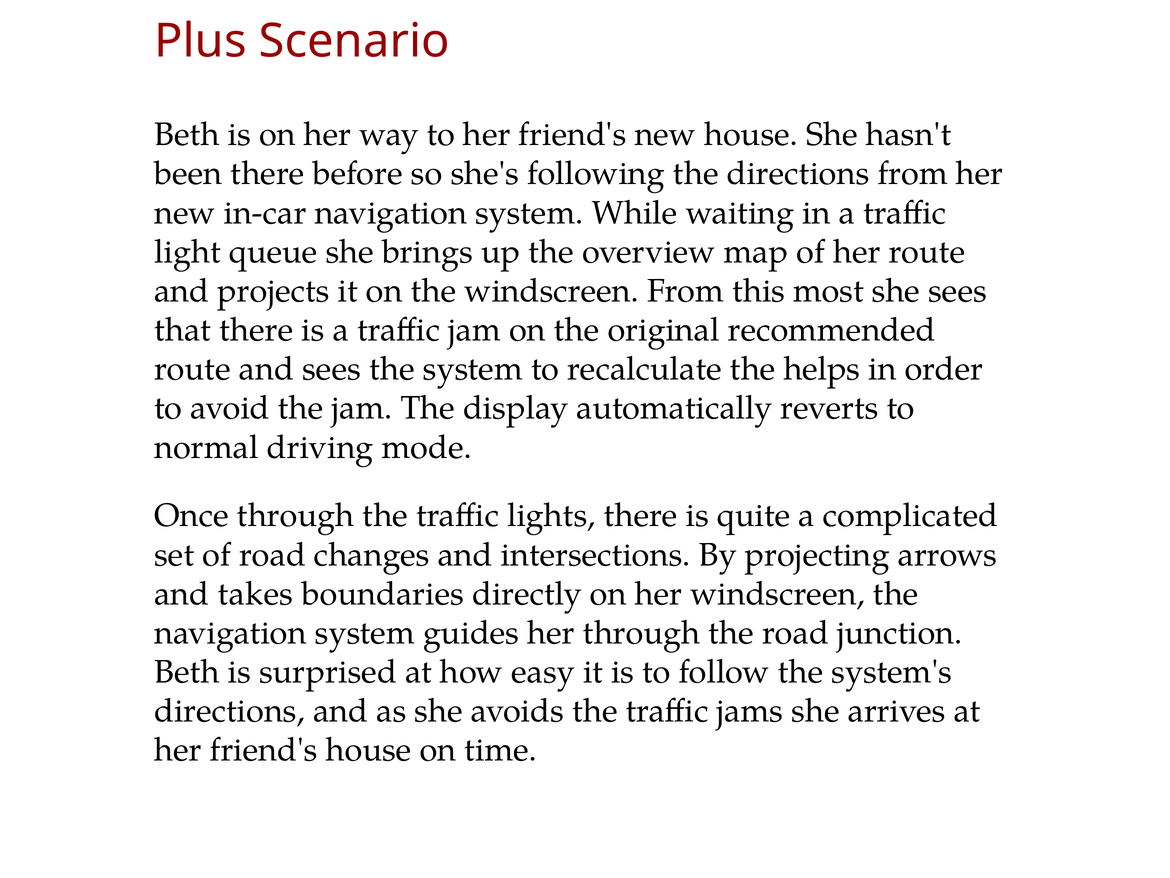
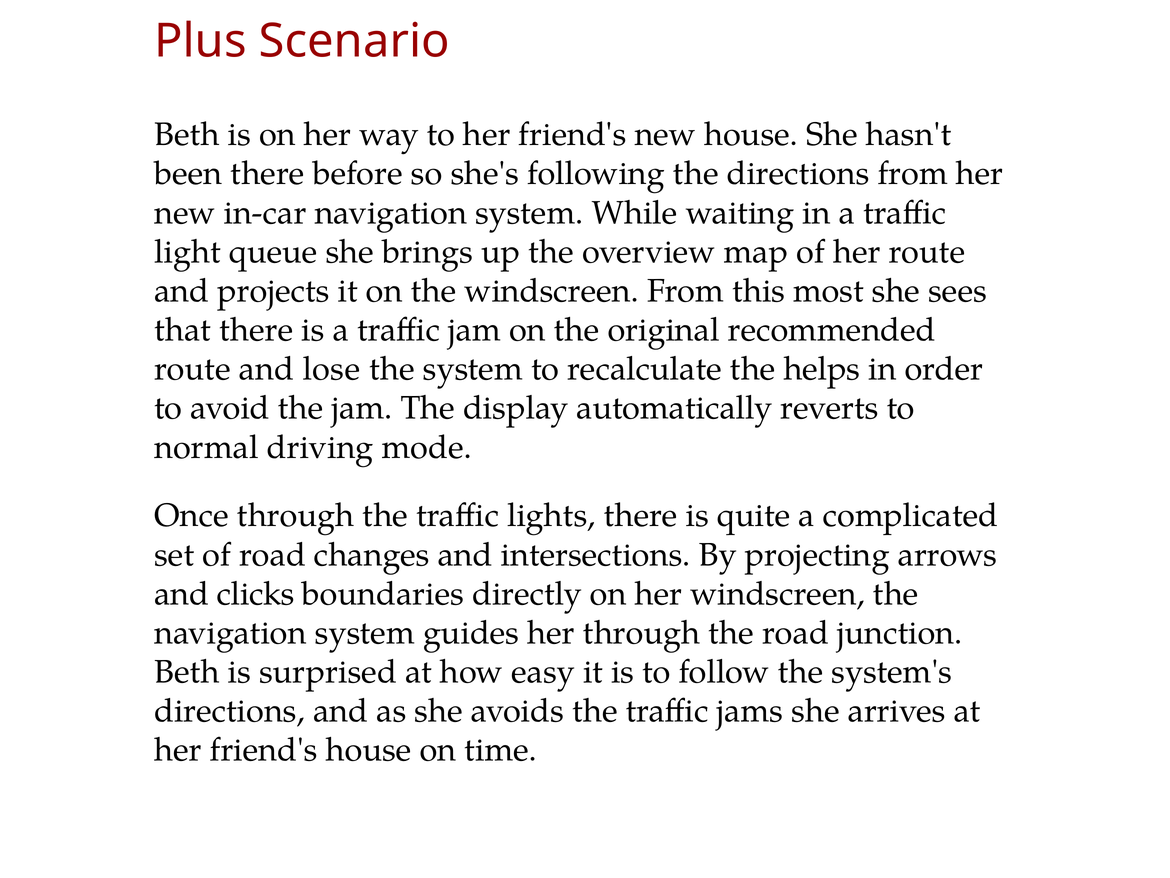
and sees: sees -> lose (331, 369)
takes: takes -> clicks (256, 594)
